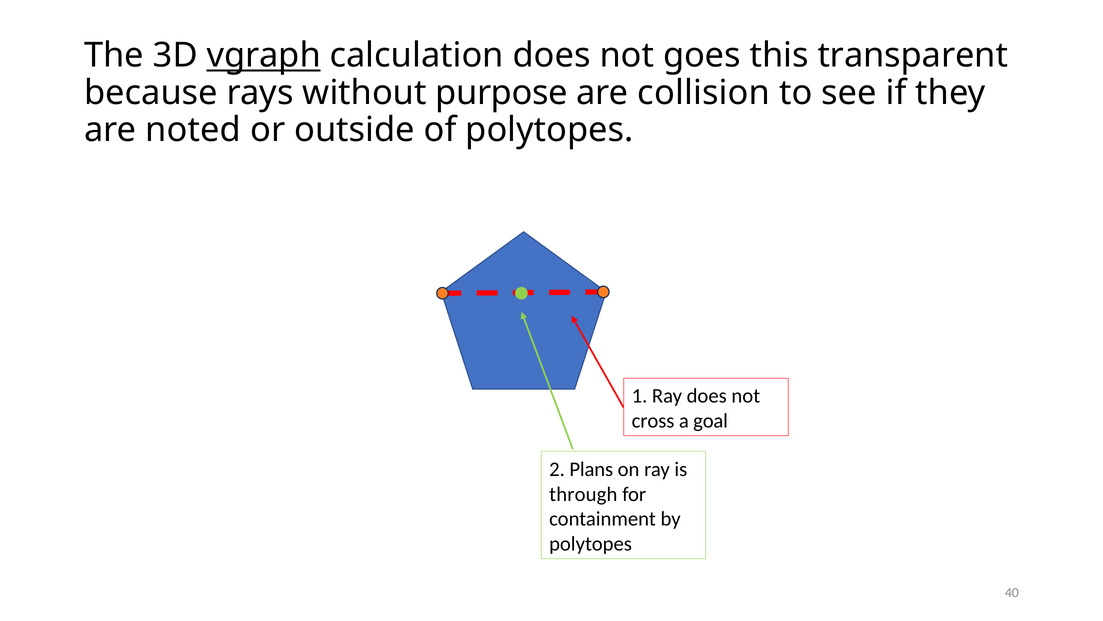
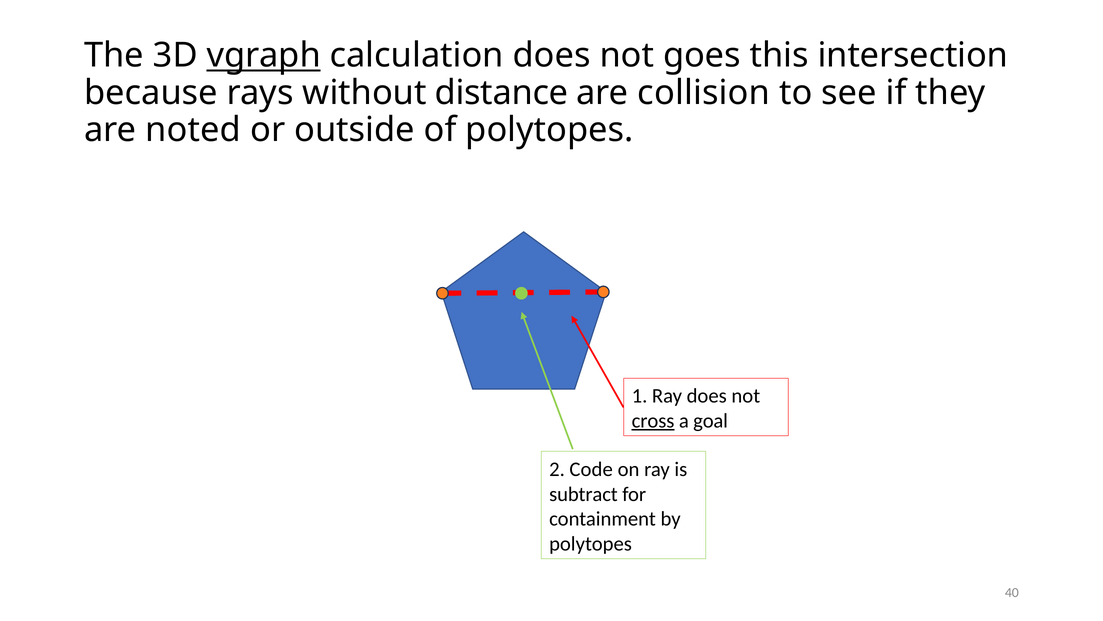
transparent: transparent -> intersection (913, 56)
purpose: purpose -> distance (502, 93)
cross underline: none -> present (653, 421)
Plans: Plans -> Code (591, 469)
through: through -> subtract (583, 494)
